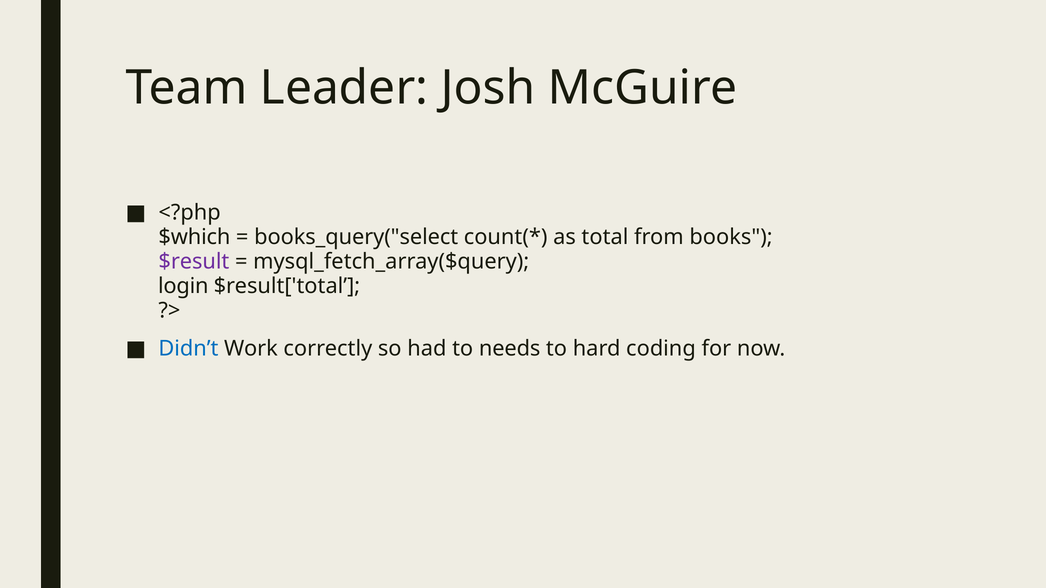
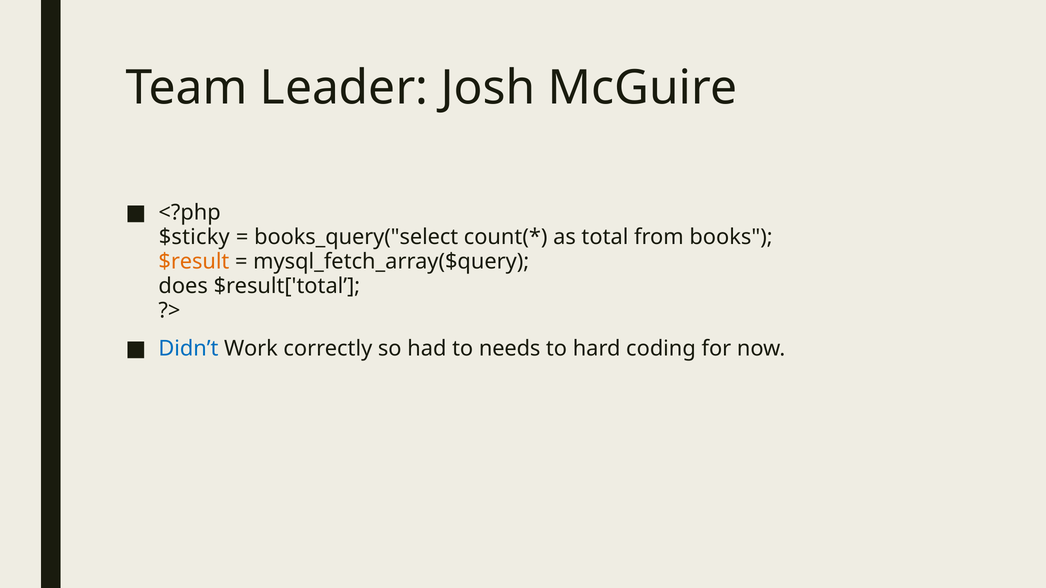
$which: $which -> $sticky (194, 237)
$result colour: purple -> orange (194, 262)
login: login -> does (183, 286)
